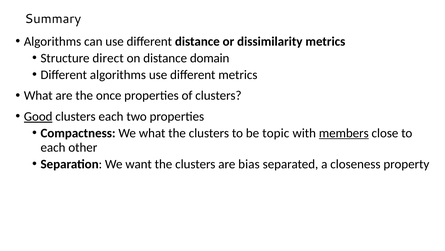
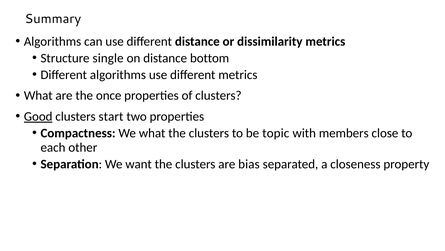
direct: direct -> single (108, 58)
domain: domain -> bottom (210, 58)
clusters each: each -> start (111, 116)
members underline: present -> none (344, 133)
